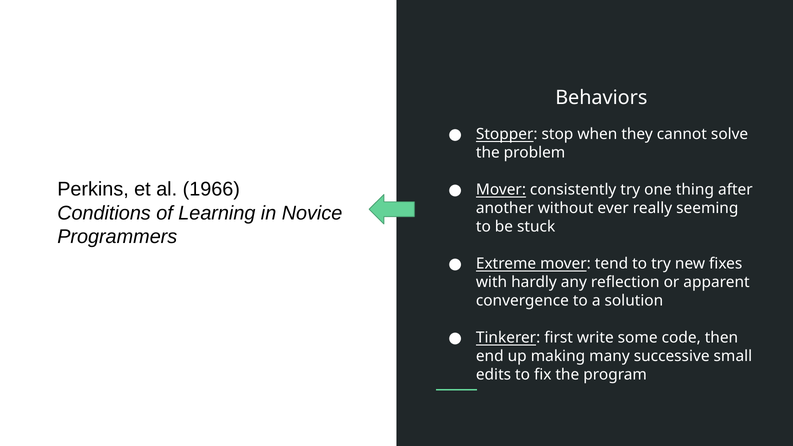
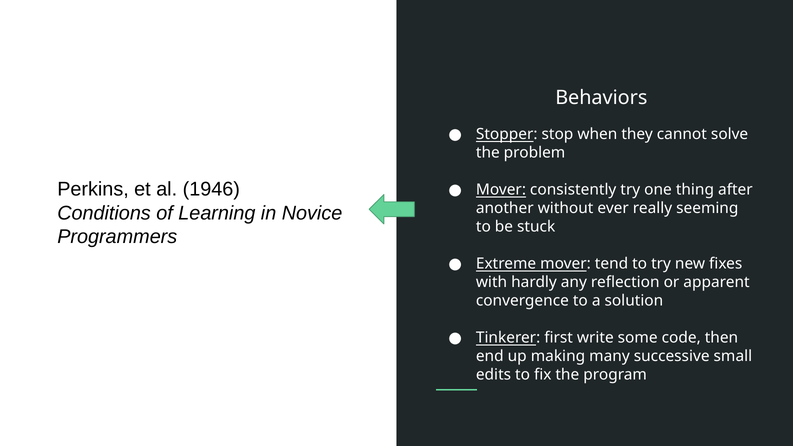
1966: 1966 -> 1946 (211, 189)
